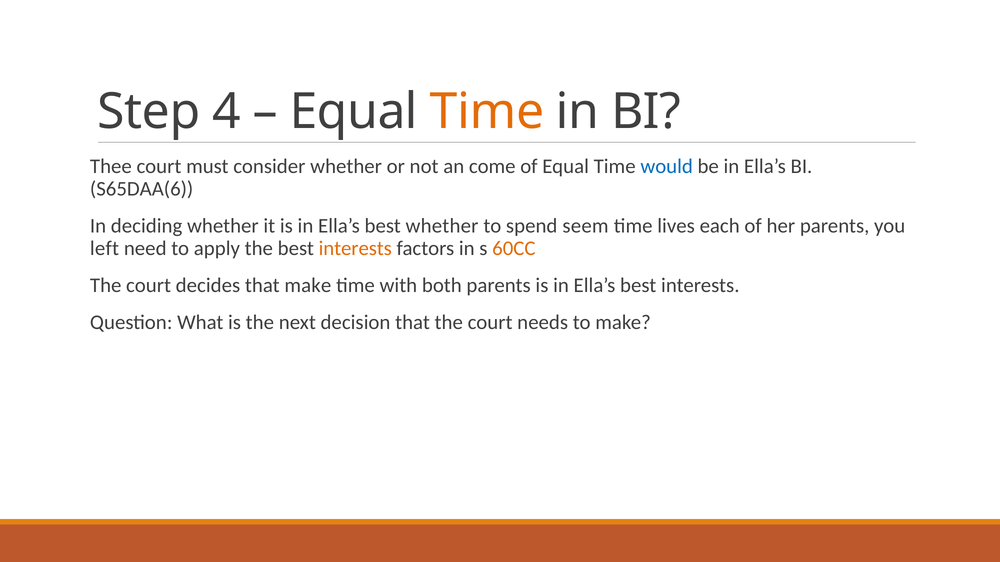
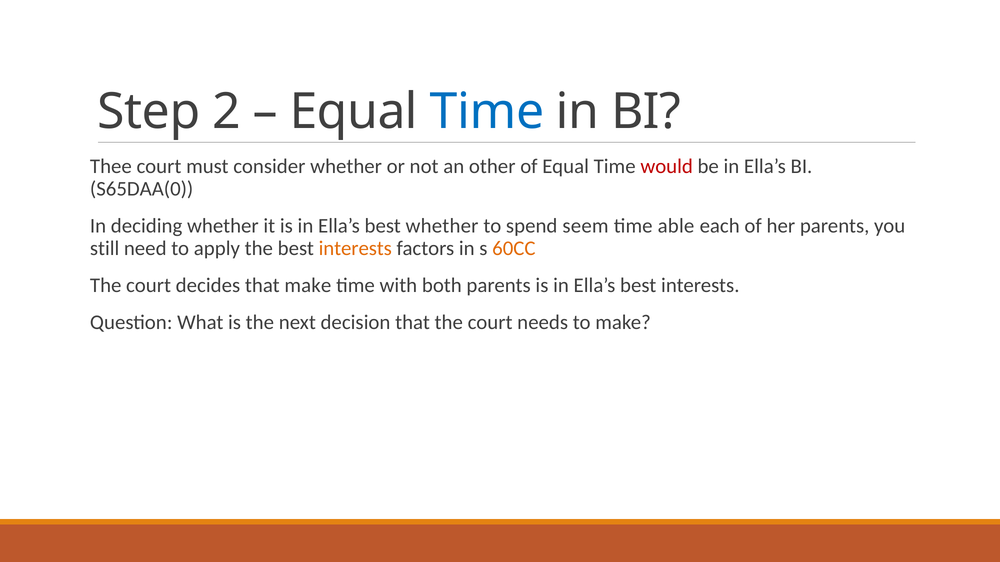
4: 4 -> 2 (227, 112)
Time colour: orange -> blue (487, 112)
come: come -> other (492, 166)
would colour: blue -> red (667, 166)
S65DAA(6: S65DAA(6 -> S65DAA(0 (142, 189)
lives: lives -> able (676, 226)
left: left -> still (105, 248)
